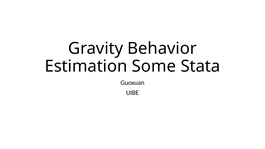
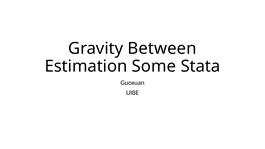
Behavior: Behavior -> Between (162, 48)
